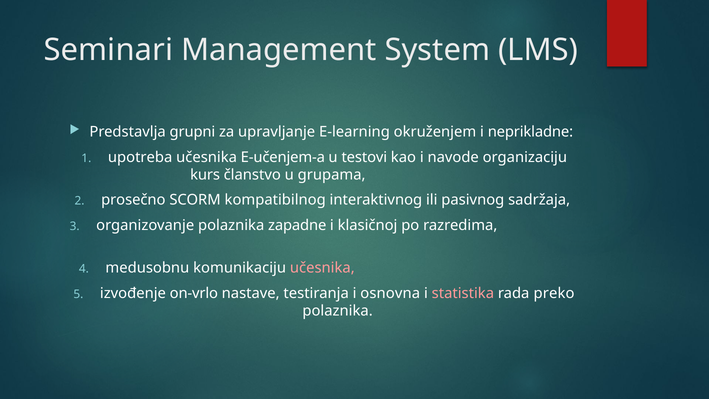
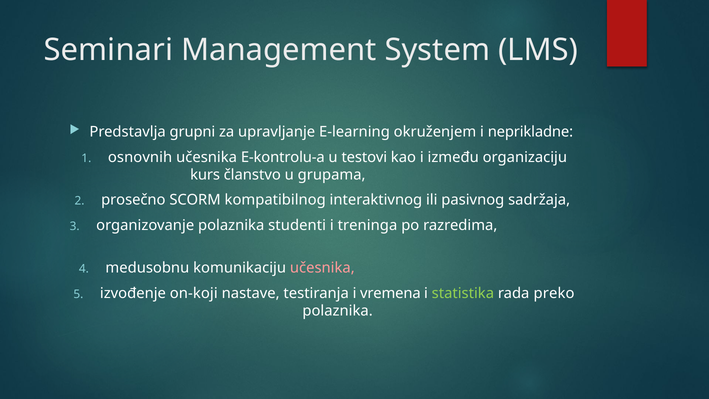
upotreba: upotreba -> osnovnih (140, 157)
E-učenjem-a: E-učenjem-a -> E-kontrolu-a (283, 157)
navode: navode -> između (453, 157)
zapadne: zapadne -> studenti (297, 225)
klasičnoj: klasičnoj -> treninga (367, 225)
on-vrlo: on-vrlo -> on-koji (194, 293)
osnovna: osnovna -> vremena (390, 293)
statistika colour: pink -> light green (463, 293)
